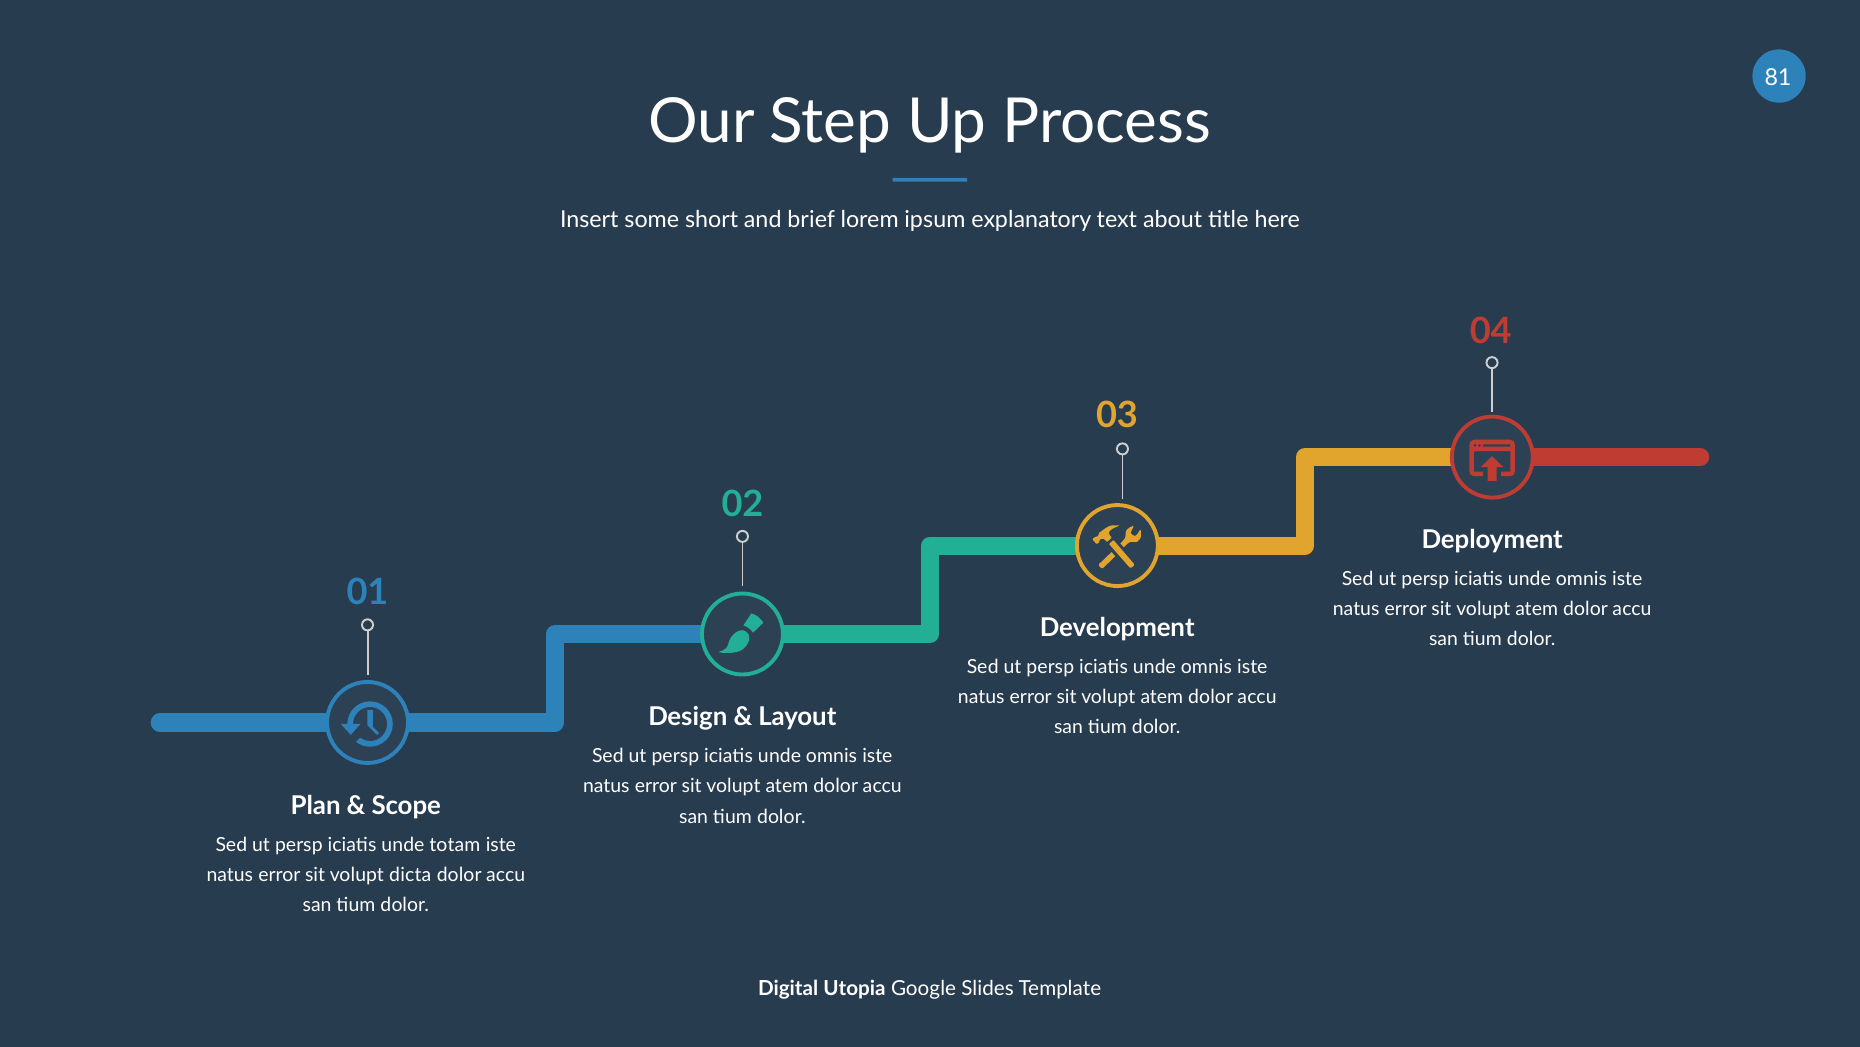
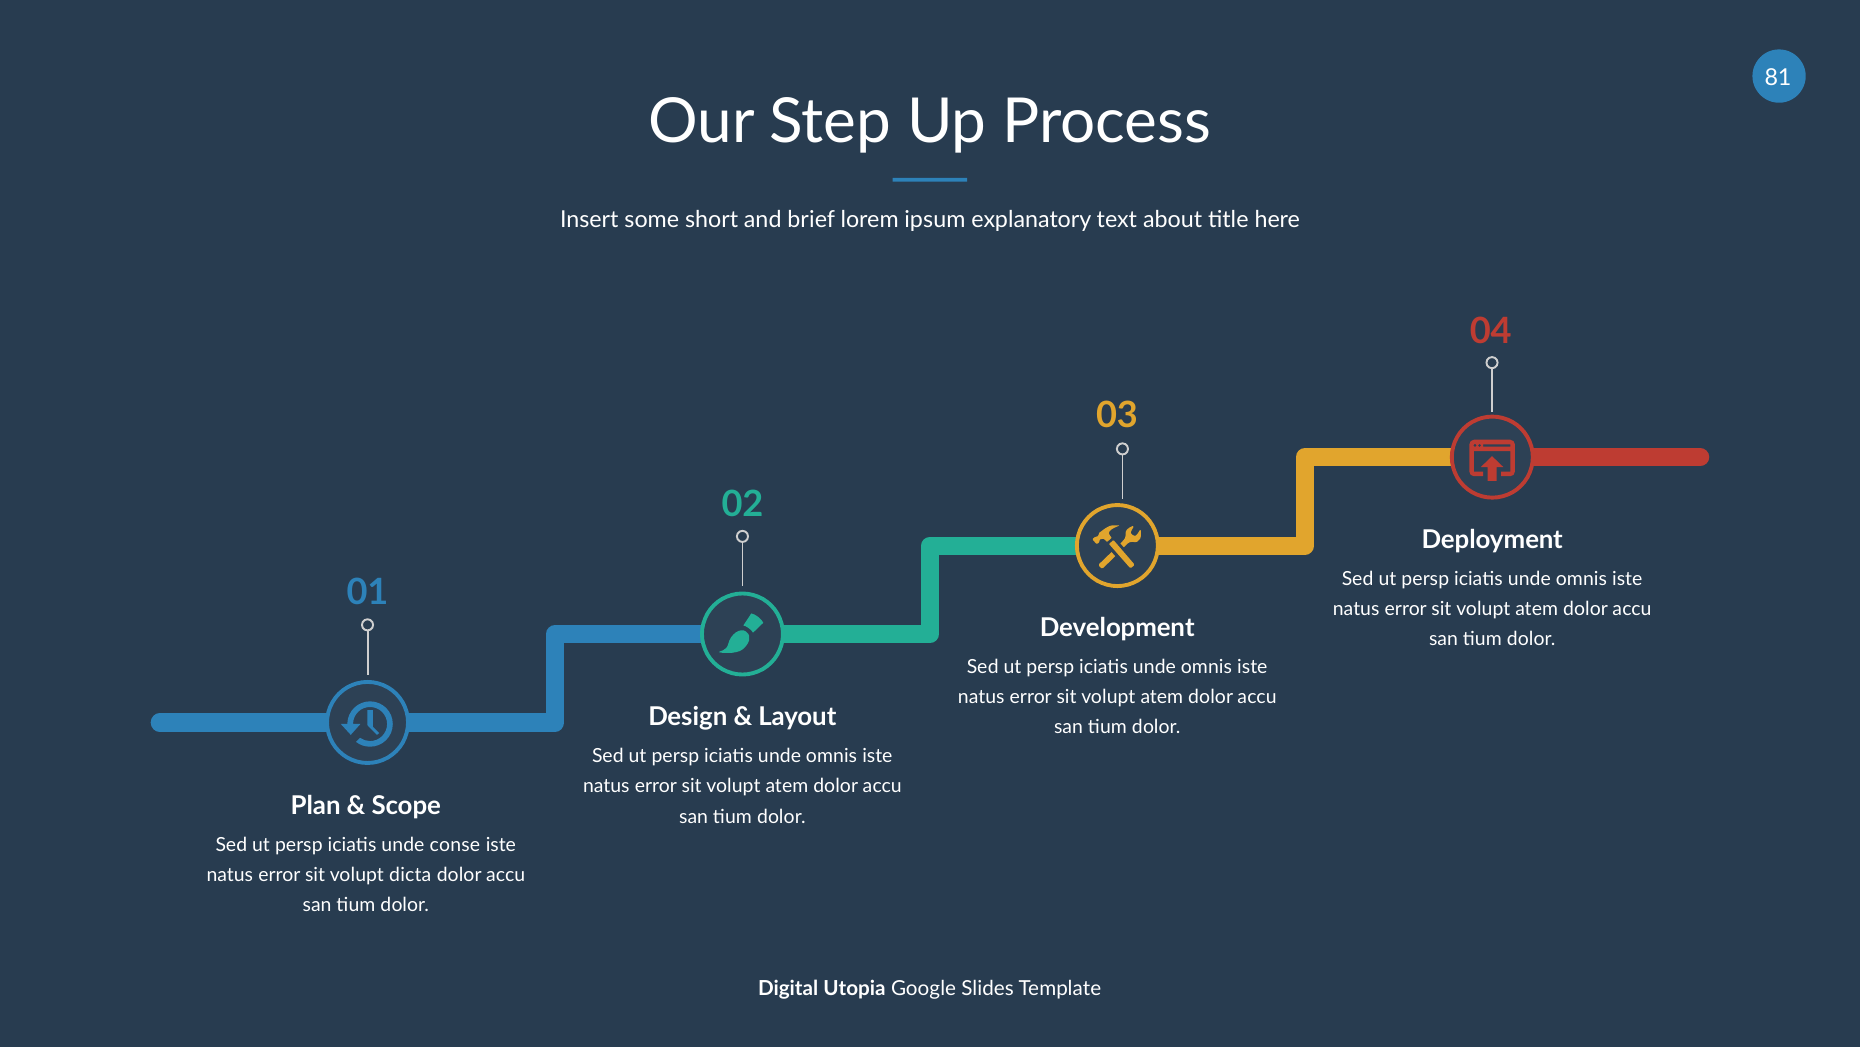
totam: totam -> conse (455, 844)
